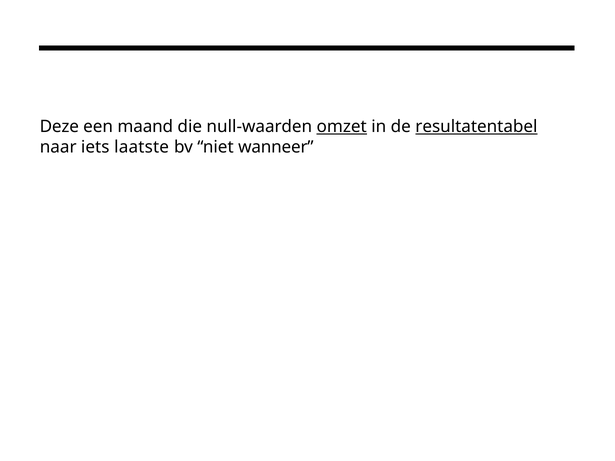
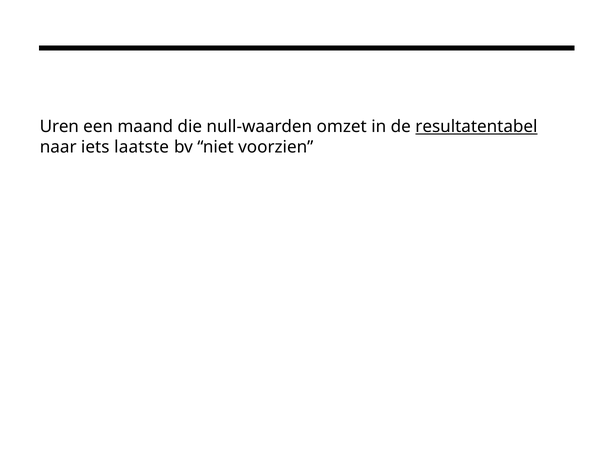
Deze: Deze -> Uren (59, 127)
omzet underline: present -> none (342, 127)
wanneer: wanneer -> voorzien (276, 147)
